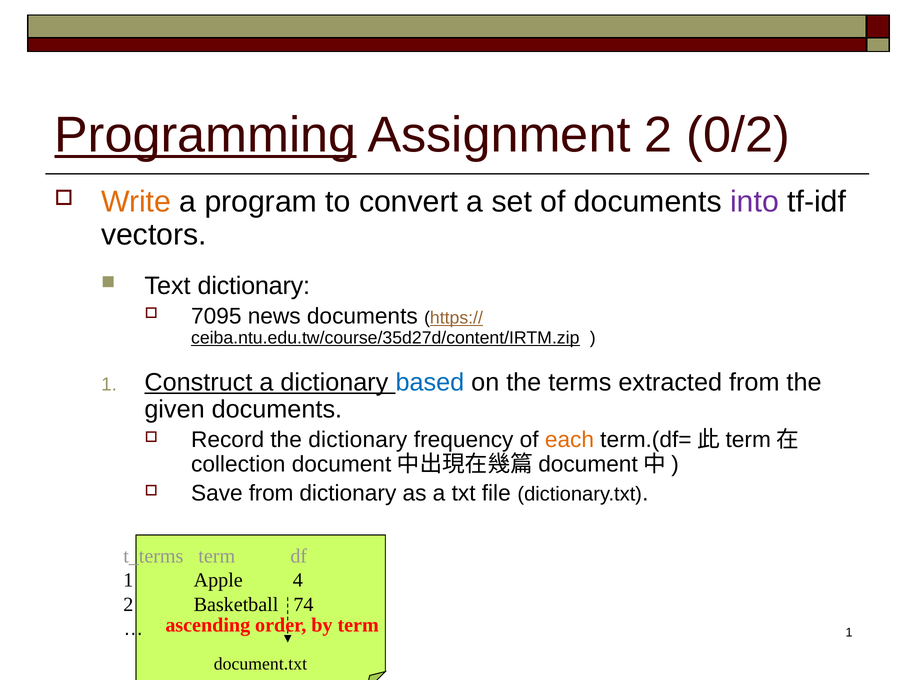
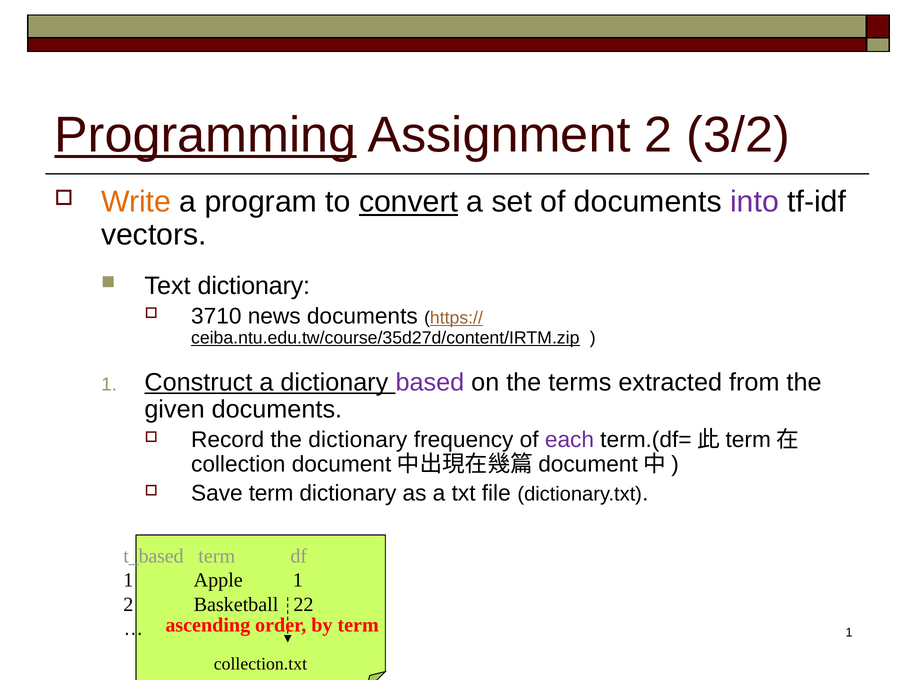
0/2: 0/2 -> 3/2 (738, 135)
convert underline: none -> present (409, 202)
7095: 7095 -> 3710 (216, 316)
based colour: blue -> purple (430, 382)
each colour: orange -> purple (569, 440)
Save from: from -> term (271, 493)
t_terms: t_terms -> t_based (153, 556)
Apple 4: 4 -> 1 (298, 581)
74: 74 -> 22 (303, 605)
document.txt: document.txt -> collection.txt (260, 664)
